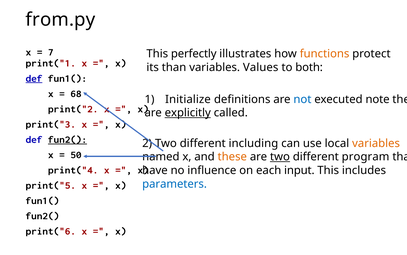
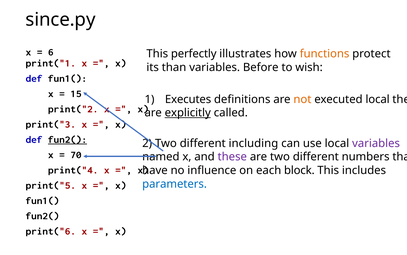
from.py: from.py -> since.py (61, 20)
7: 7 -> 6 (51, 52)
Values: Values -> Before (261, 67)
both: both -> wish (309, 67)
def underline: present -> none (34, 78)
68: 68 -> 15 (76, 93)
Initialize: Initialize -> Executes (188, 99)
not colour: blue -> orange (302, 99)
executed note: note -> local (378, 99)
variables colour: orange -> purple (376, 143)
50: 50 -> 70 (76, 154)
these colour: orange -> purple (232, 157)
two underline: present -> none (280, 157)
program: program -> numbers (366, 157)
input: input -> block (299, 170)
